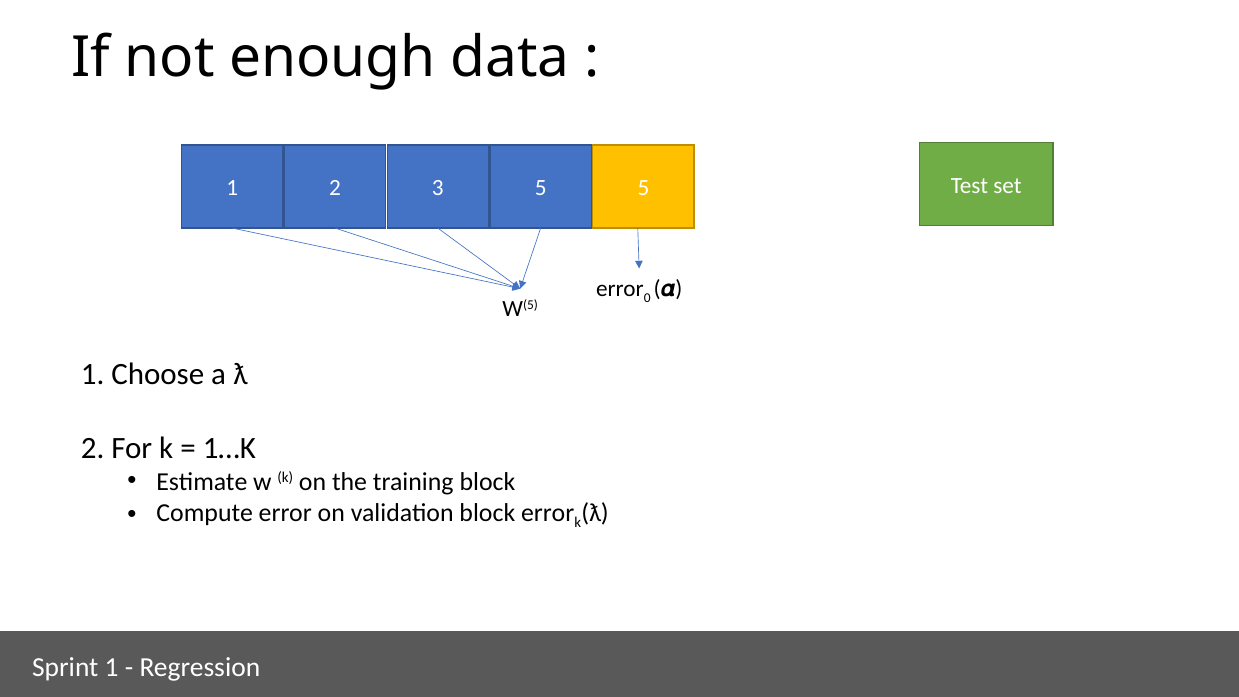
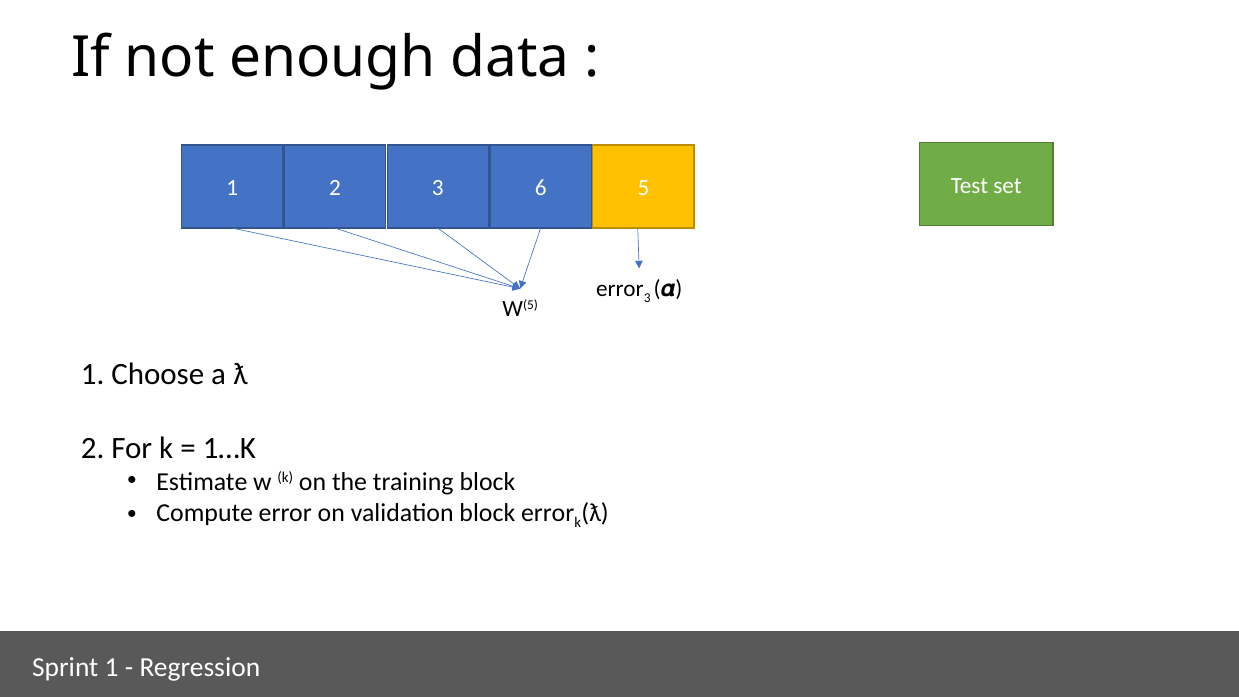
3 5: 5 -> 6 (541, 188)
error 0: 0 -> 3 (647, 298)
